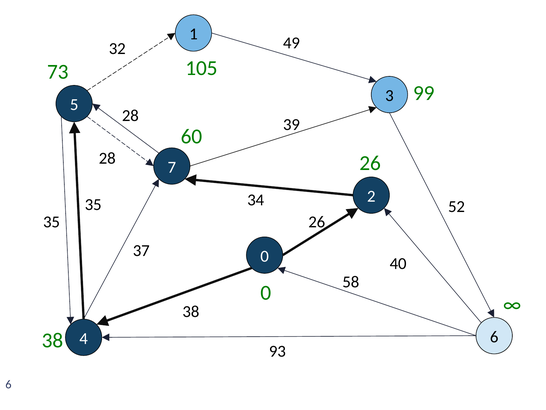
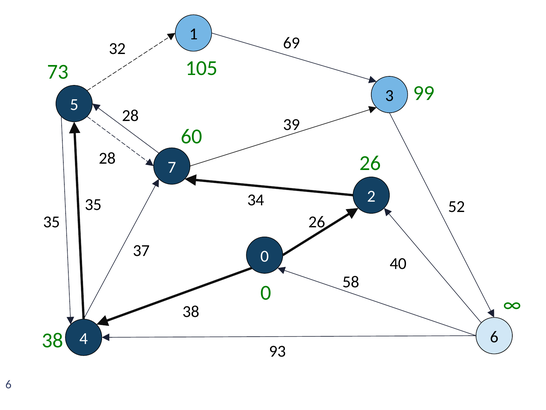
49: 49 -> 69 (291, 43)
